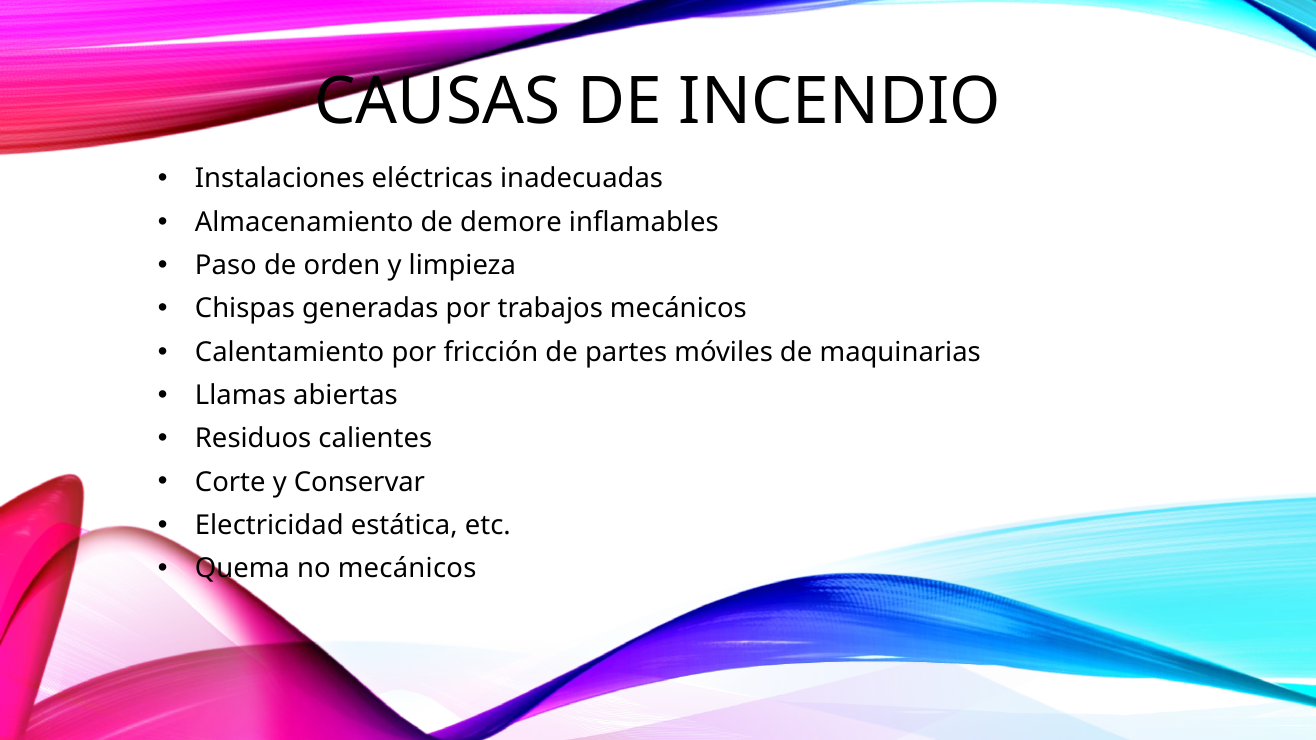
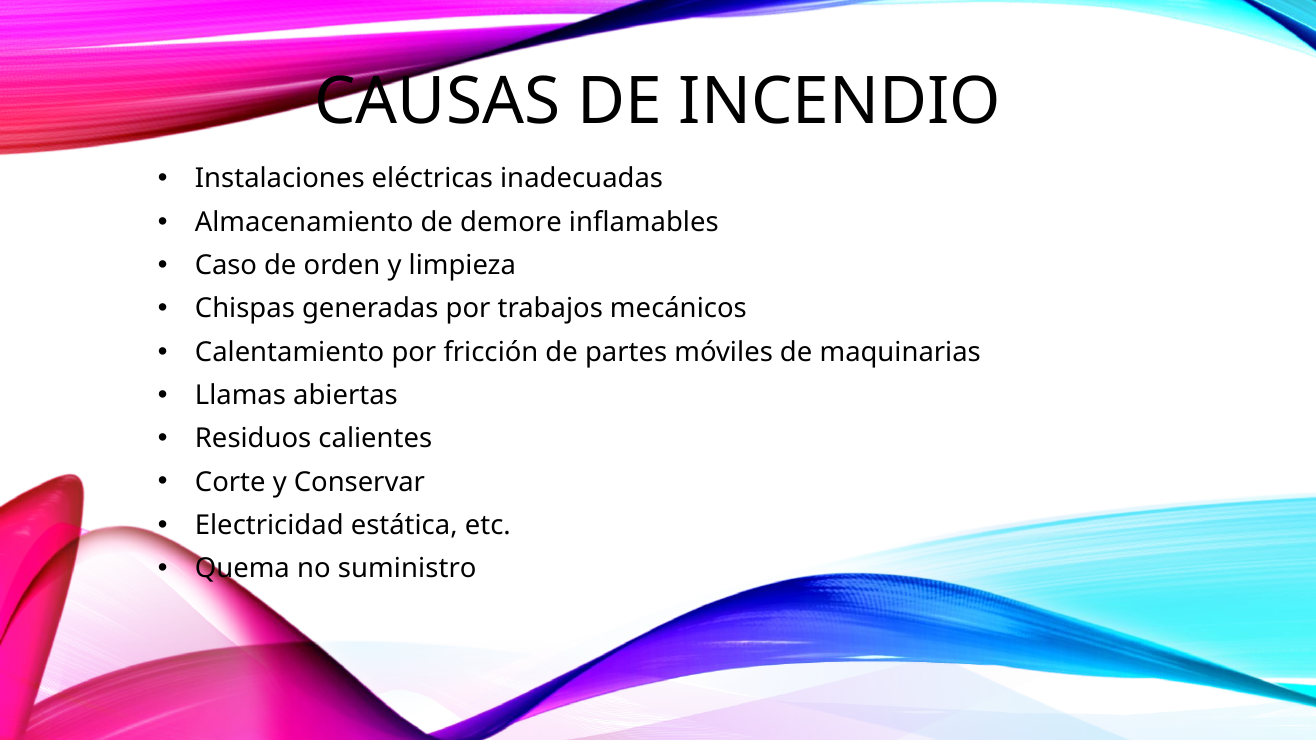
Paso: Paso -> Caso (226, 266)
no mecánicos: mecánicos -> suministro (407, 569)
